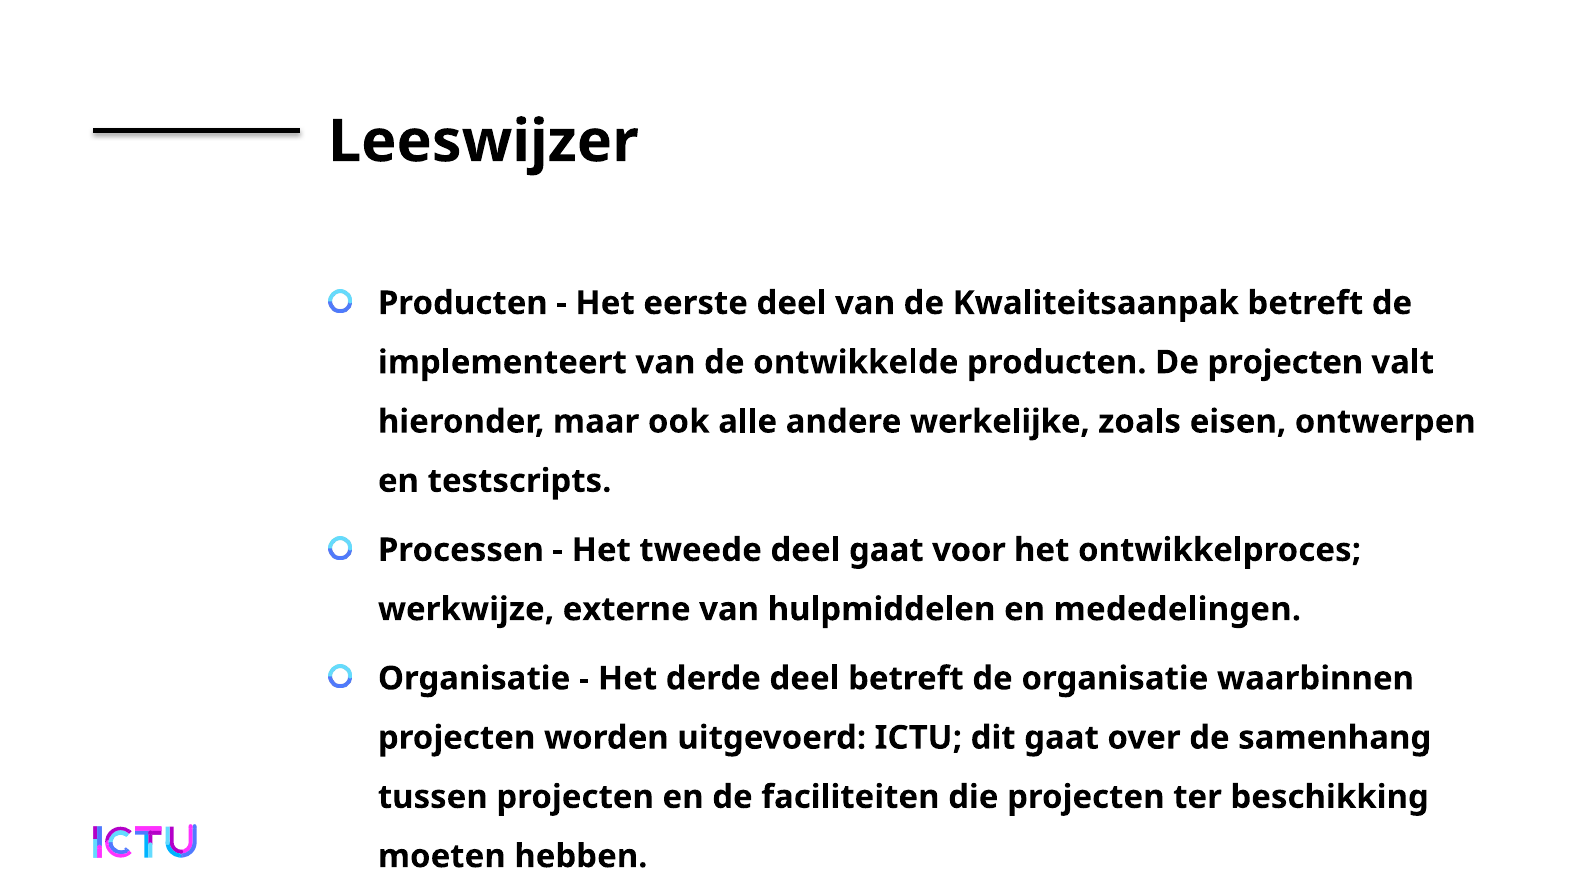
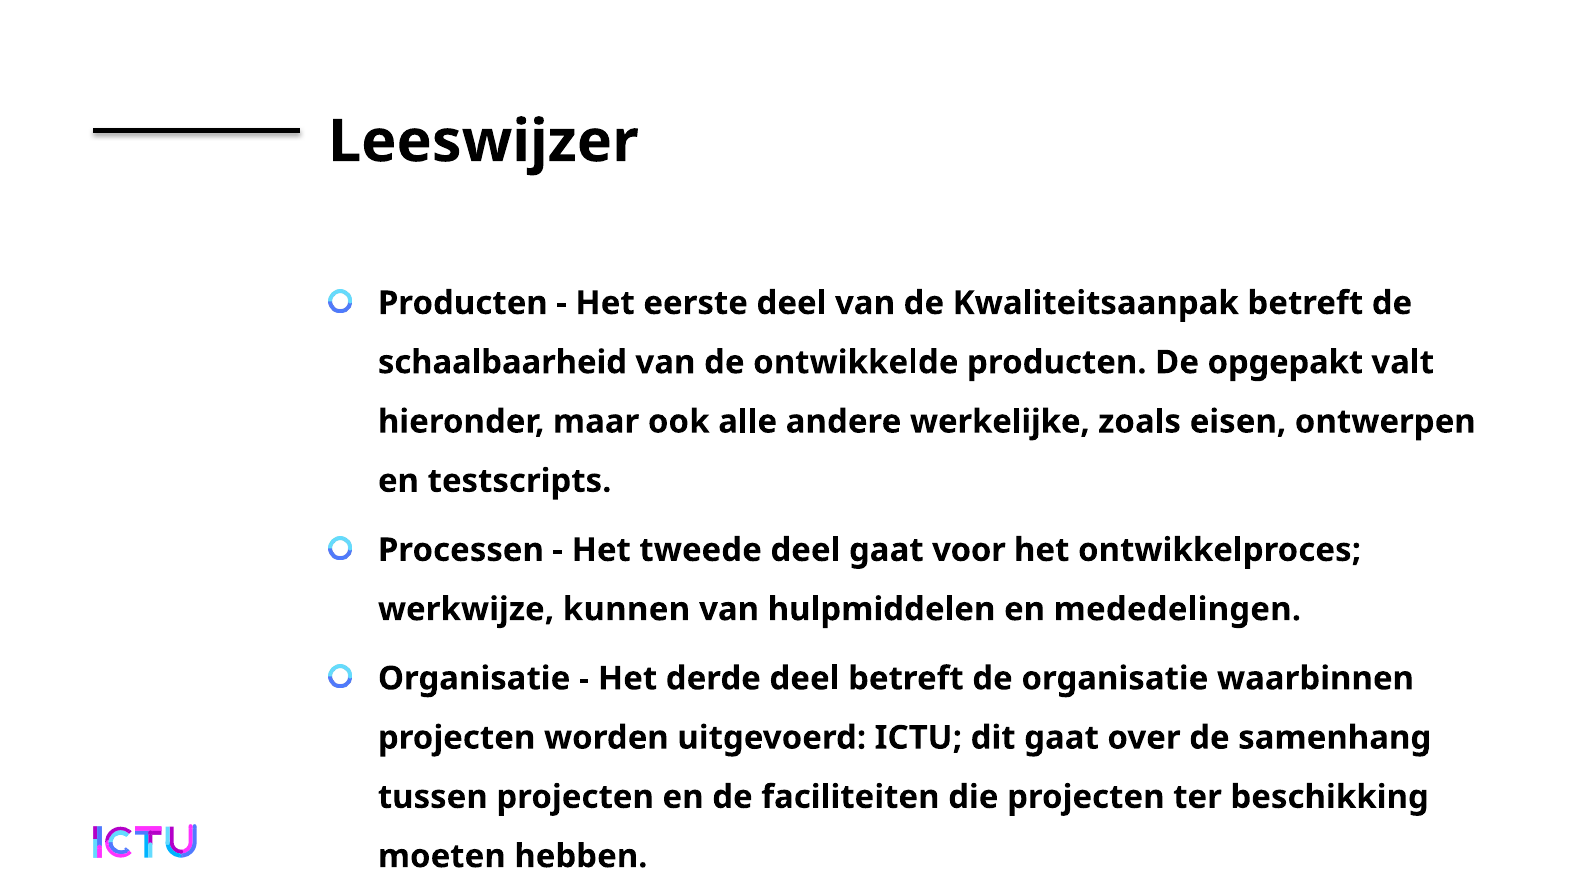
implementeert: implementeert -> schaalbaarheid (502, 362)
De projecten: projecten -> opgepakt (1285, 362)
externe: externe -> kunnen (626, 609)
